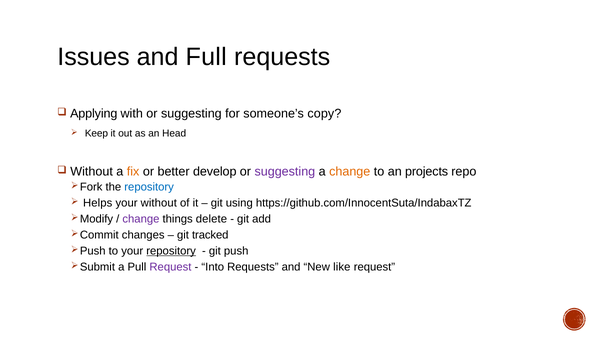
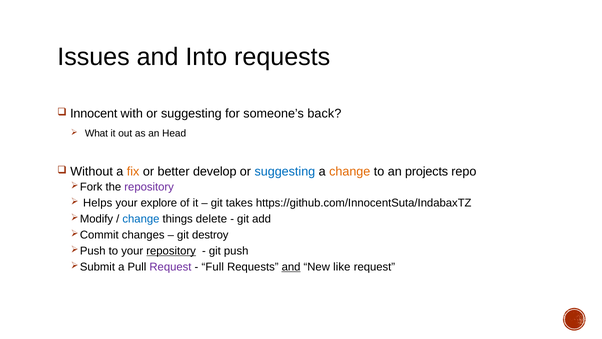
Full: Full -> Into (206, 57)
Applying: Applying -> Innocent (94, 114)
copy: copy -> back (324, 114)
Keep: Keep -> What (96, 133)
suggesting colour: purple -> blue (285, 171)
repository colour: blue -> purple (149, 187)
your without: without -> explore (159, 203)
using: using -> takes (239, 203)
change colour: purple -> blue (141, 219)
tracked: tracked -> destroy (210, 235)
Into: Into -> Full (213, 267)
and underline: none -> present (291, 267)
